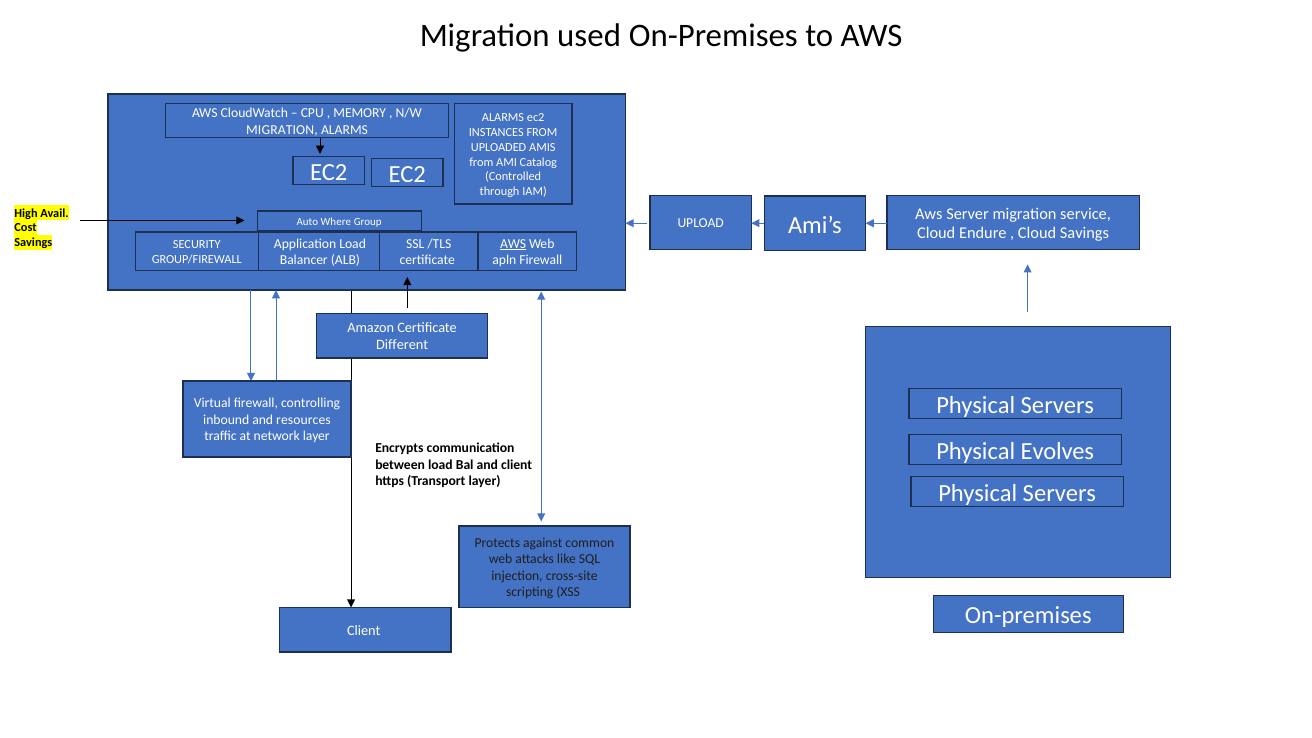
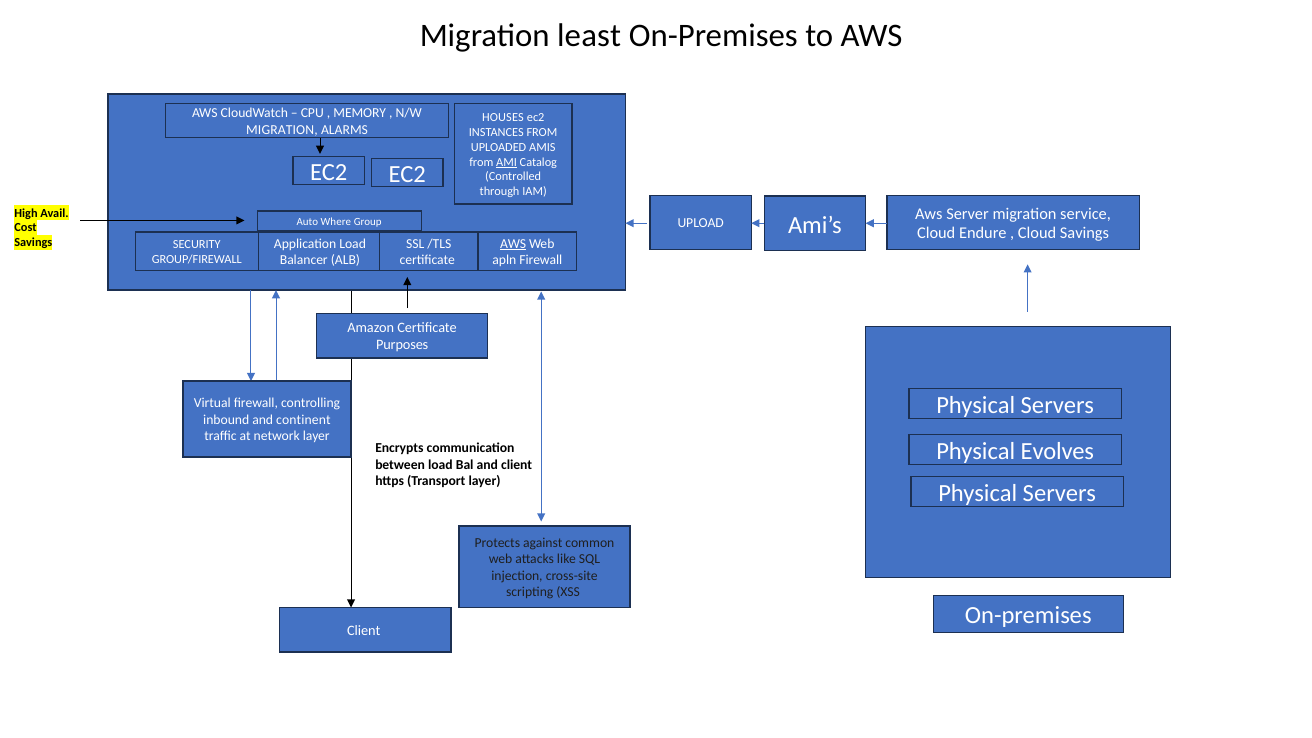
used: used -> least (589, 36)
ALARMS: ALARMS -> HOUSES (503, 118)
AMI underline: none -> present (507, 162)
Different: Different -> Purposes (402, 345)
resources: resources -> continent (303, 420)
